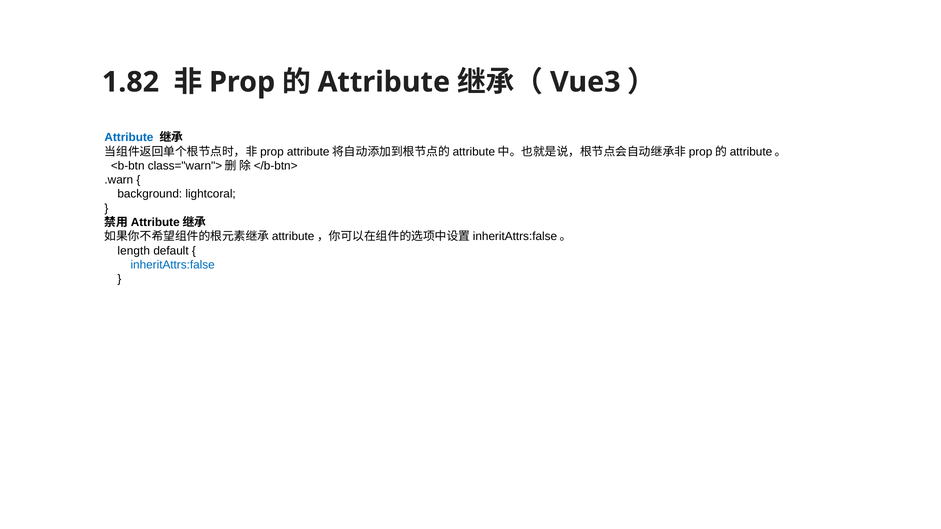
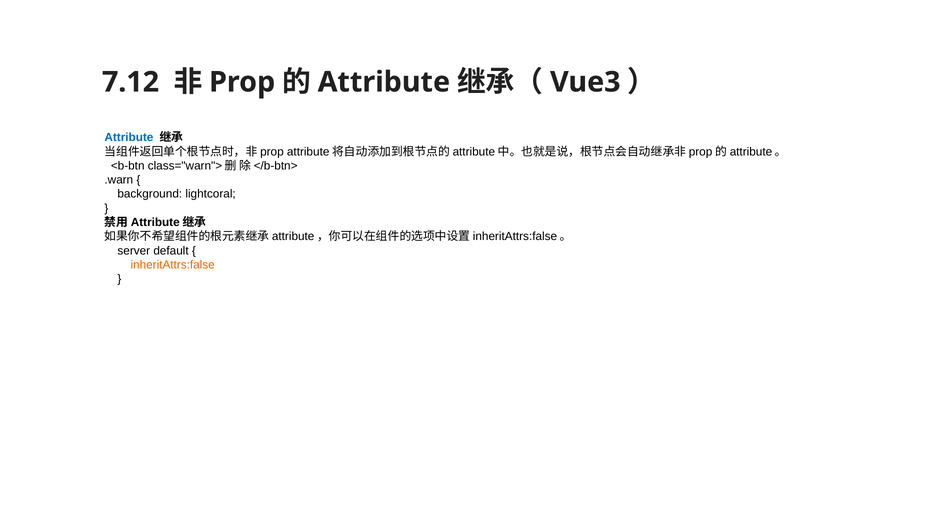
1.82: 1.82 -> 7.12 (130, 82)
length: length -> server (134, 251)
inheritAttrs:false colour: blue -> orange (173, 265)
